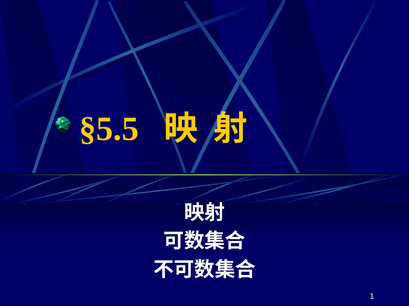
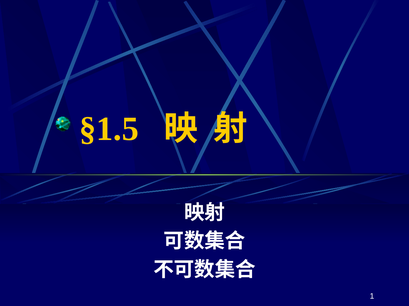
§5.5: §5.5 -> §1.5 (109, 129)
